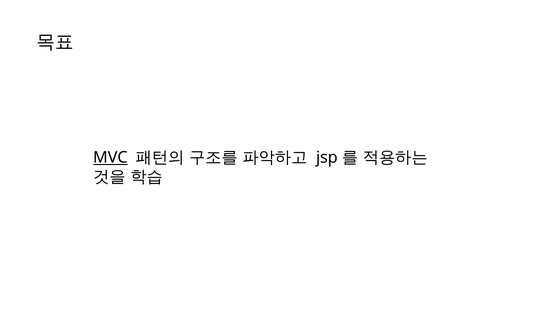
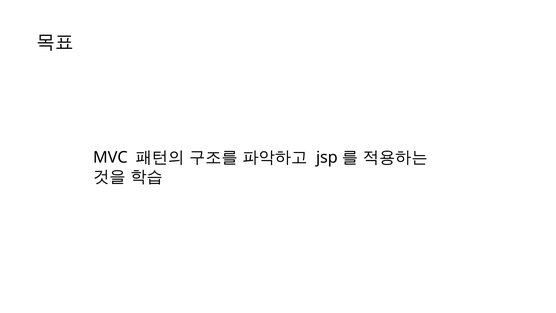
MVC underline: present -> none (110, 157)
